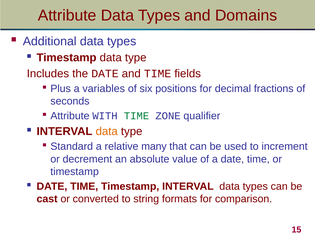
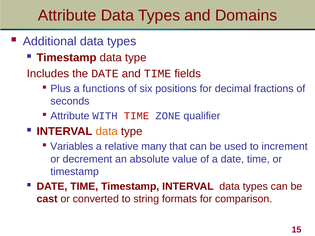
variables: variables -> functions (104, 89)
TIME colour: green -> red (137, 116)
Standard: Standard -> Variables (72, 147)
